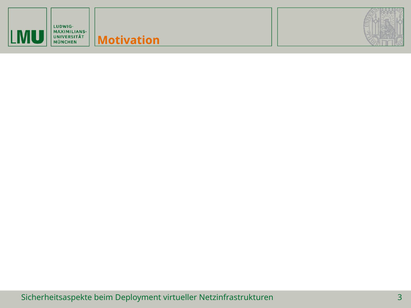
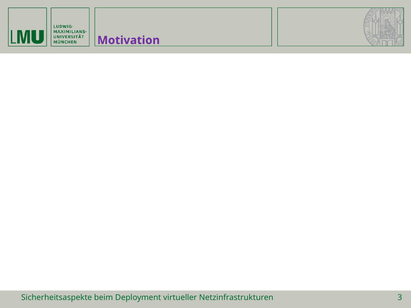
Motivation colour: orange -> purple (129, 40)
